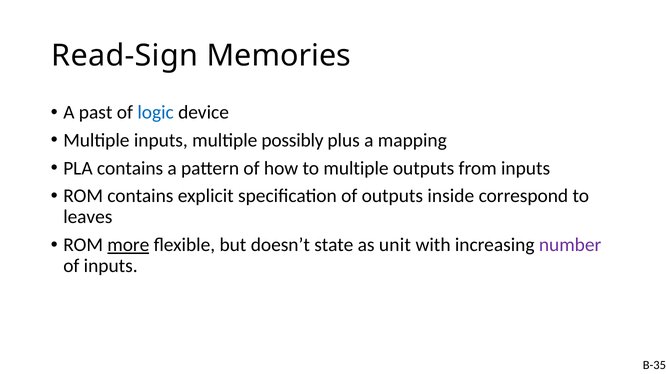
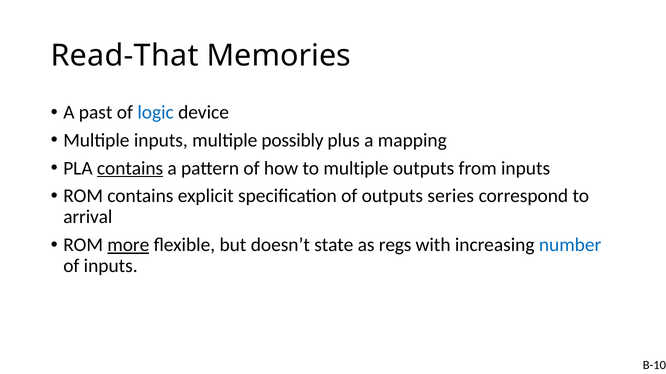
Read-Sign: Read-Sign -> Read-That (125, 56)
contains underline: none -> present (130, 168)
inside: inside -> series (451, 196)
leaves: leaves -> arrival (88, 217)
unit: unit -> regs (395, 245)
number colour: purple -> blue (570, 245)
B-35: B-35 -> B-10 (654, 366)
